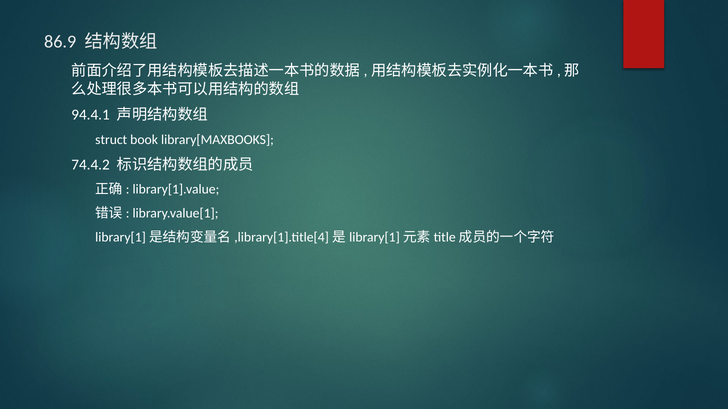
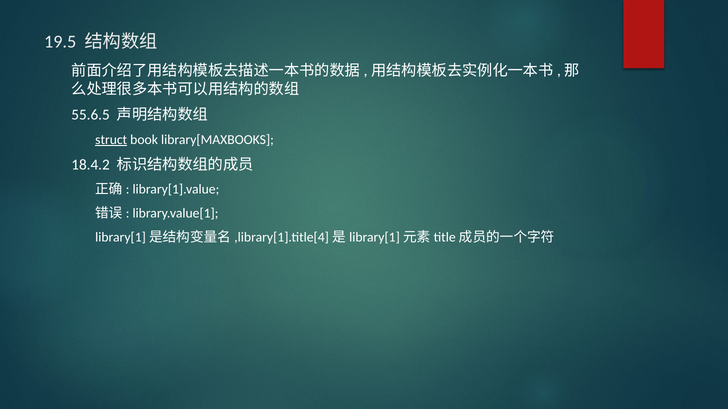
86.9: 86.9 -> 19.5 (60, 42)
94.4.1: 94.4.1 -> 55.6.5 (91, 115)
struct underline: none -> present (111, 140)
74.4.2: 74.4.2 -> 18.4.2 (91, 165)
